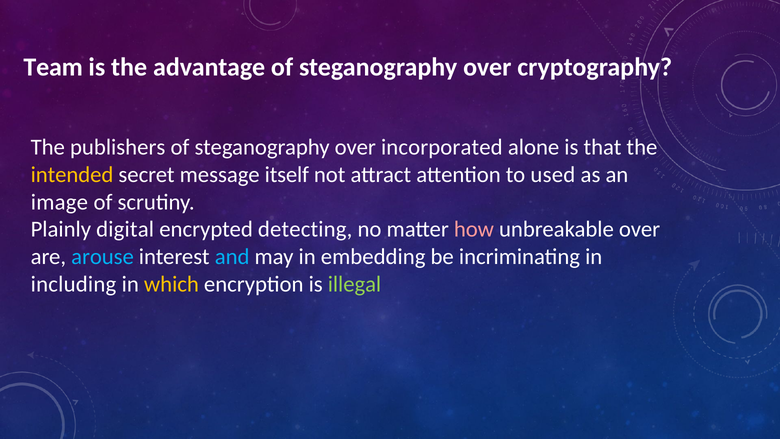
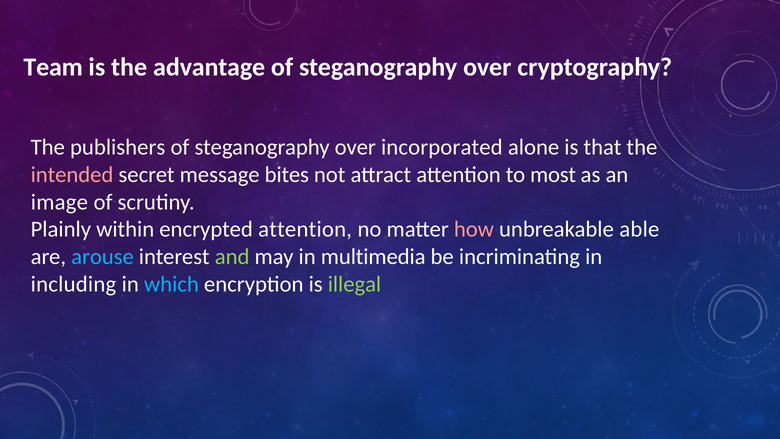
intended colour: yellow -> pink (72, 175)
itself: itself -> bites (287, 175)
used: used -> most (553, 175)
digital: digital -> within (125, 229)
encrypted detecting: detecting -> attention (305, 229)
unbreakable over: over -> able (639, 229)
and colour: light blue -> light green (232, 257)
embedding: embedding -> multimedia (373, 257)
which colour: yellow -> light blue (171, 284)
